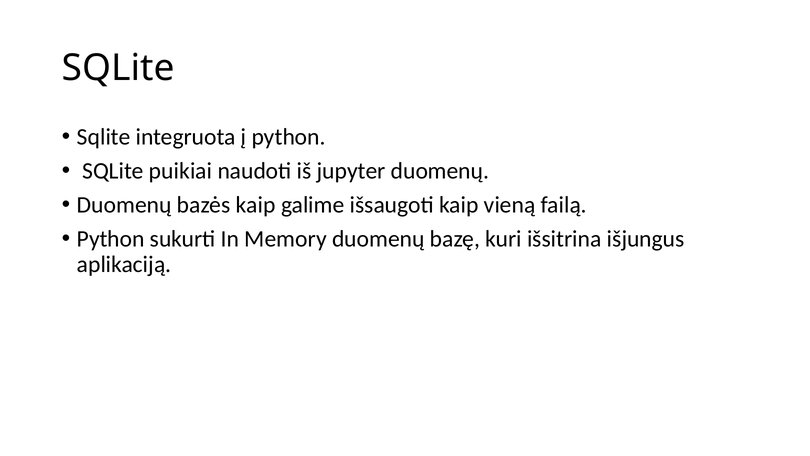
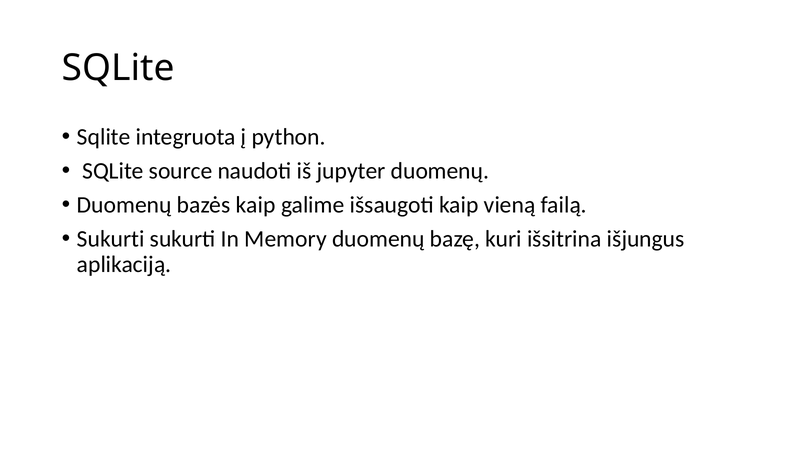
puikiai: puikiai -> source (181, 171)
Python: Python -> Sukurti (111, 239)
